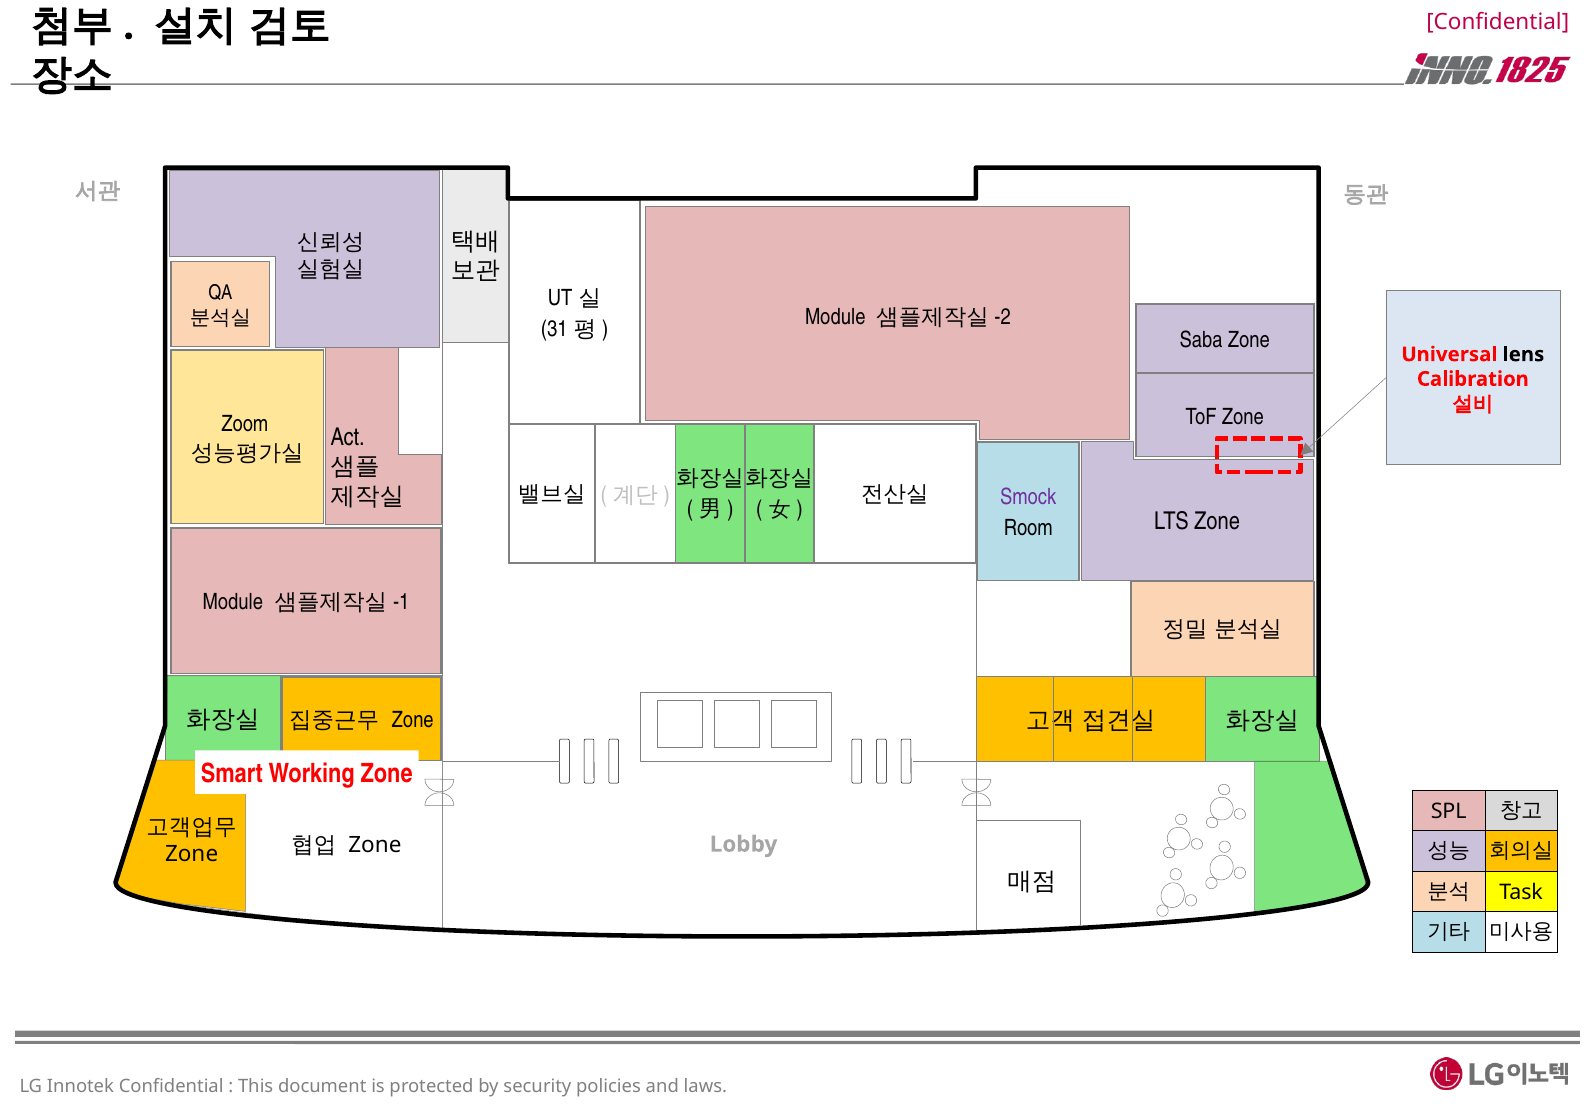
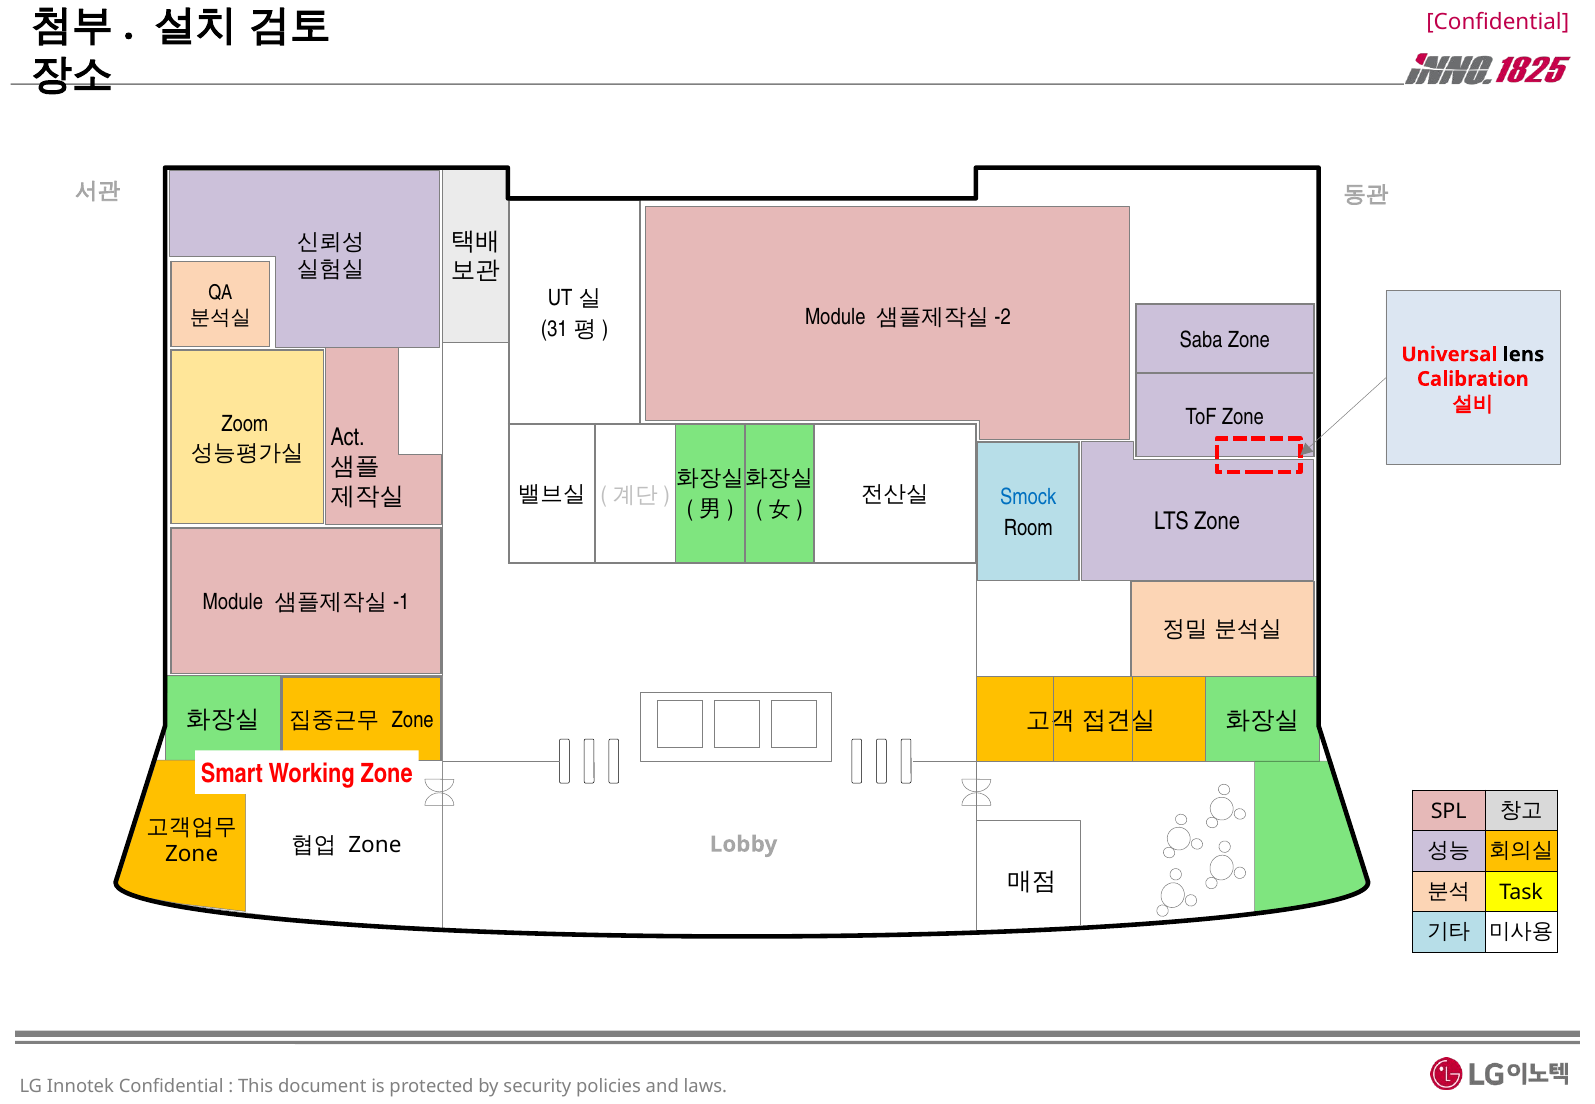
Smock colour: purple -> blue (1028, 498)
